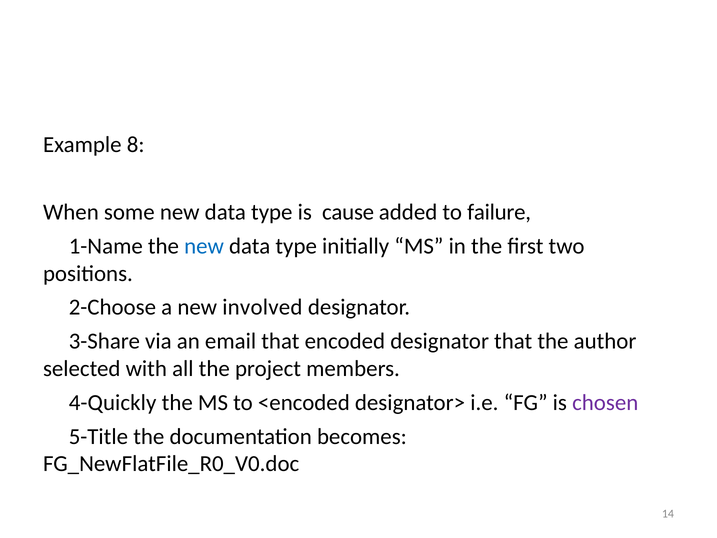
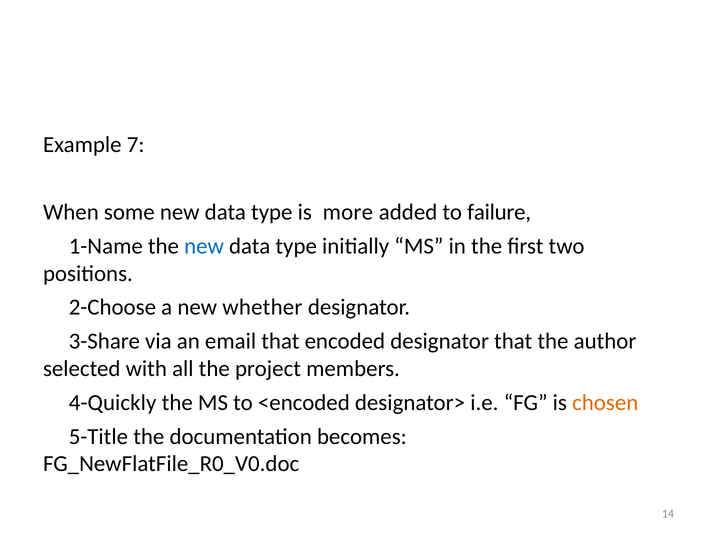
8: 8 -> 7 (136, 144)
cause: cause -> more (348, 212)
involved: involved -> whether (262, 307)
chosen colour: purple -> orange (605, 402)
